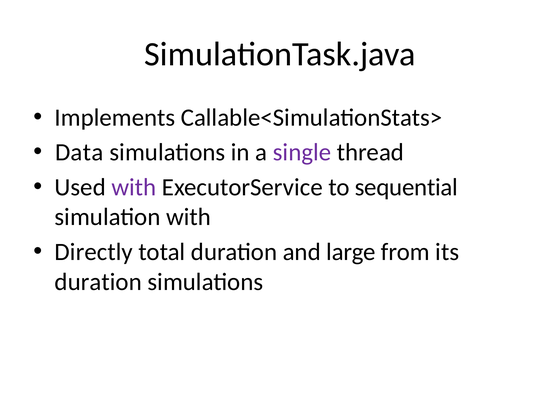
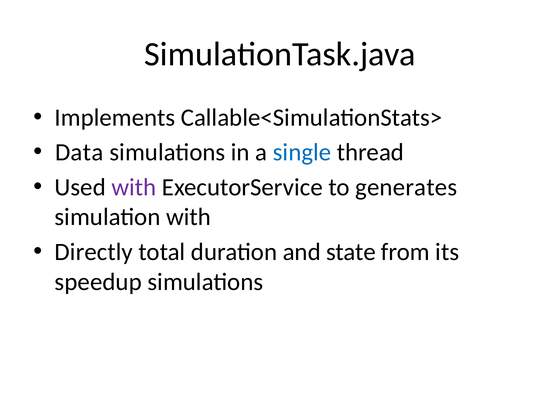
single colour: purple -> blue (302, 152)
sequential: sequential -> generates (406, 187)
large: large -> state (351, 252)
duration: duration -> speedup (98, 282)
